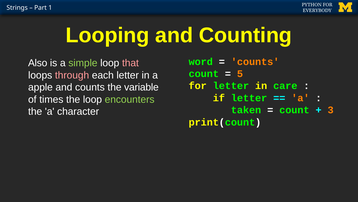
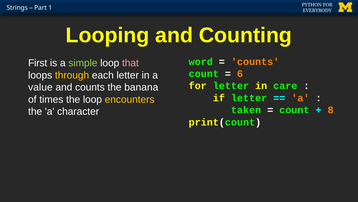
Also: Also -> First (38, 63)
5: 5 -> 6 (240, 74)
through colour: pink -> yellow (72, 75)
apple: apple -> value (40, 87)
variable: variable -> banana (141, 87)
encounters colour: light green -> yellow (130, 99)
3: 3 -> 8 (331, 110)
